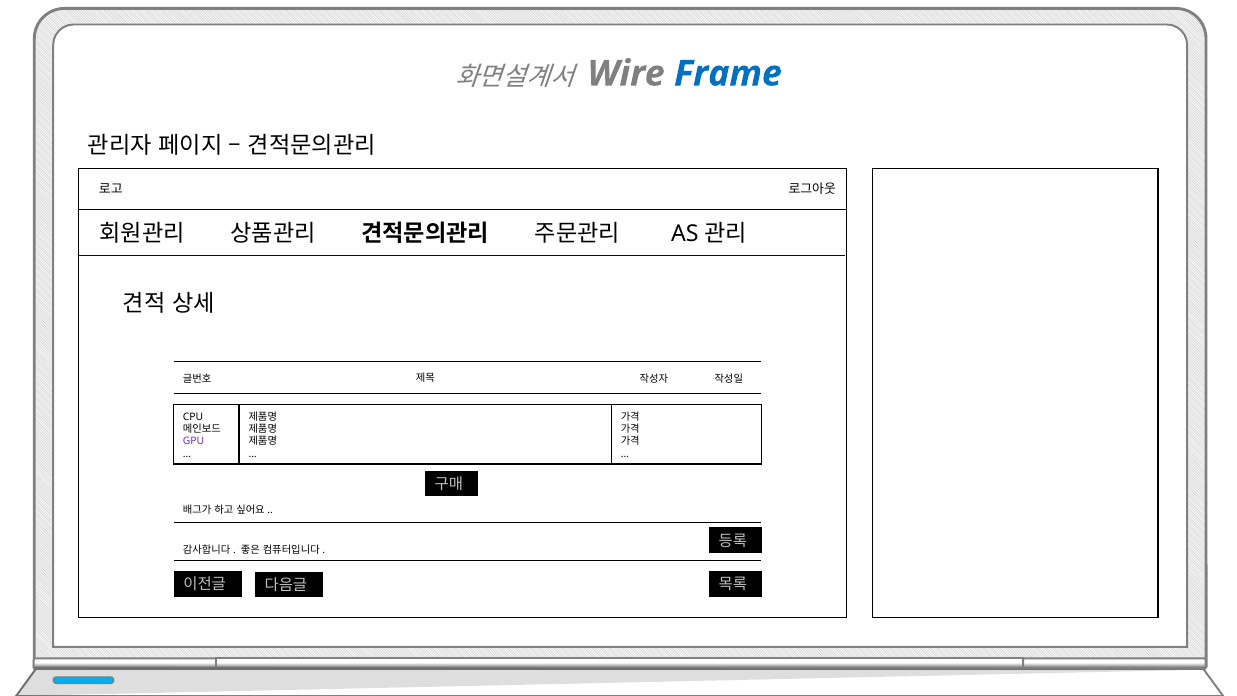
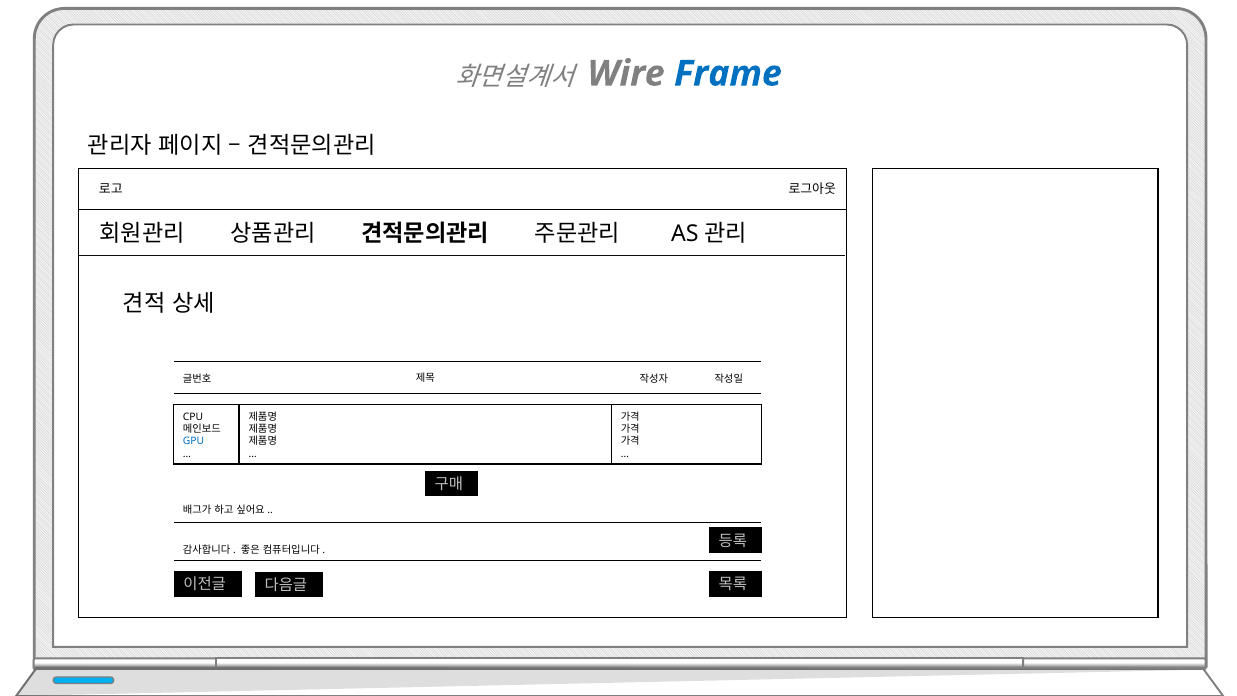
GPU colour: purple -> blue (194, 441)
